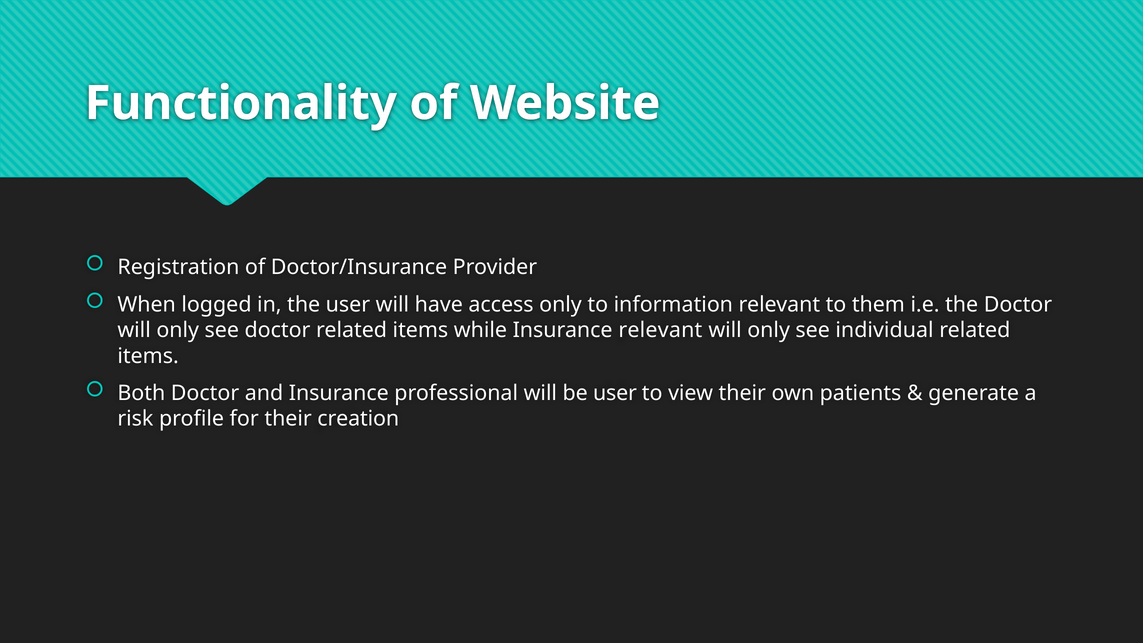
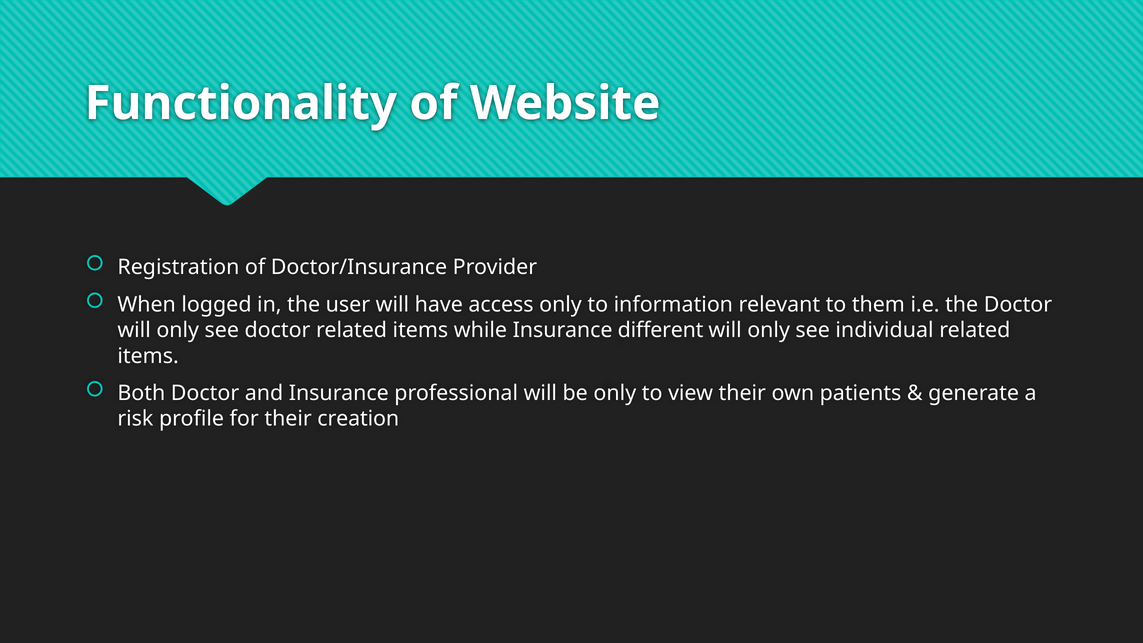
Insurance relevant: relevant -> different (661, 330)
be user: user -> only (615, 393)
